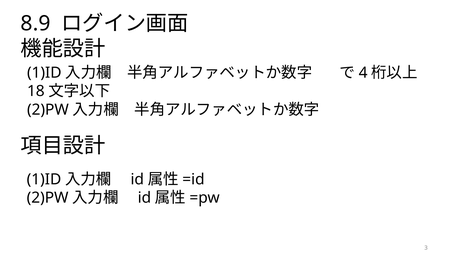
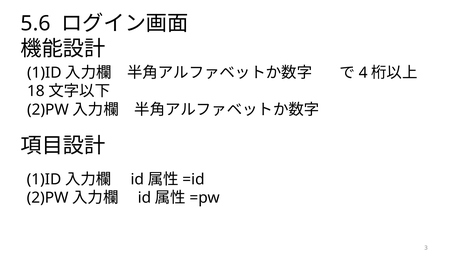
8.9: 8.9 -> 5.6 (36, 24)
